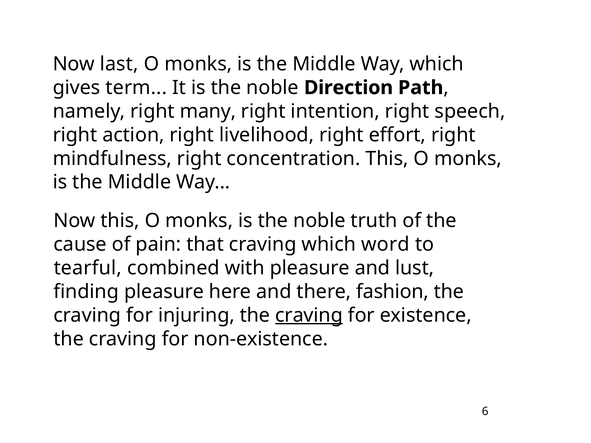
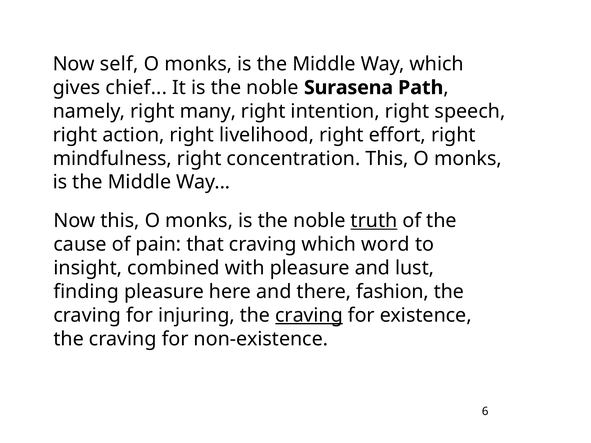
last: last -> self (119, 64)
term: term -> chief (136, 88)
Direction: Direction -> Surasena (349, 88)
truth underline: none -> present (374, 221)
tearful: tearful -> insight (88, 268)
